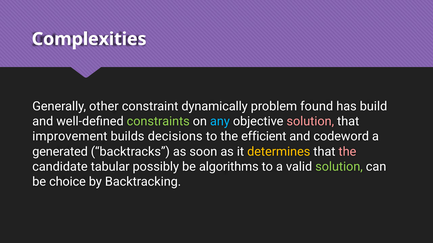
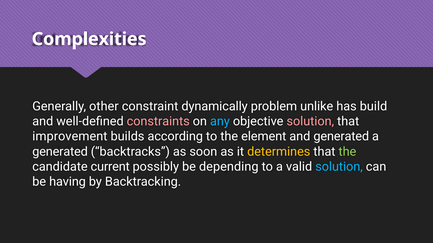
found: found -> unlike (317, 107)
constraints colour: light green -> pink (158, 122)
decisions: decisions -> according (175, 137)
efficient: efficient -> element (264, 137)
and codeword: codeword -> generated (341, 137)
the colour: pink -> light green (347, 152)
tabular: tabular -> current (110, 167)
algorithms: algorithms -> depending (229, 167)
solution colour: light green -> light blue (339, 167)
choice: choice -> having (68, 182)
